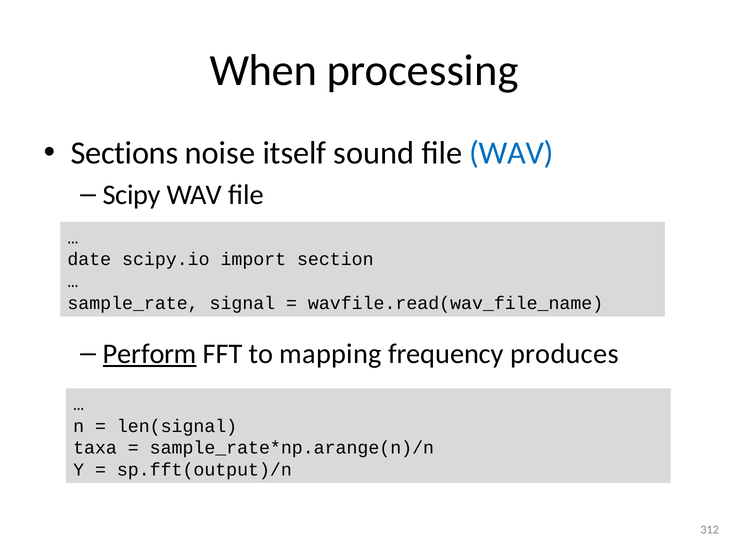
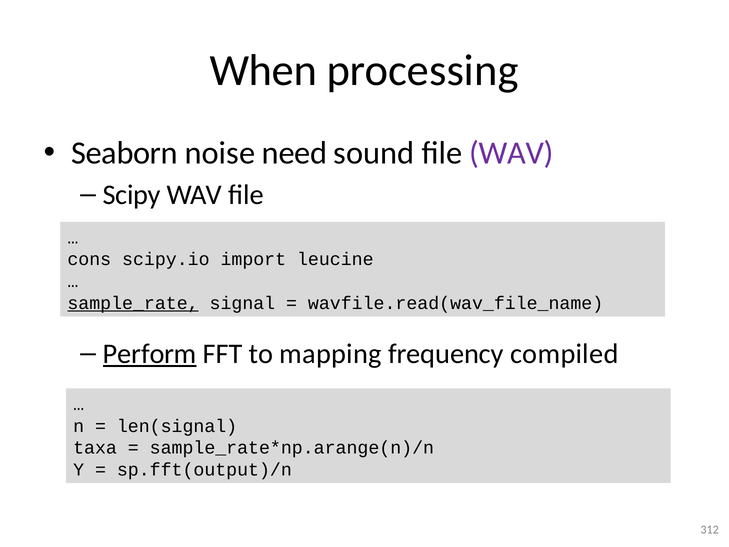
Sections: Sections -> Seaborn (124, 153)
itself: itself -> need (295, 153)
WAV colour: blue -> purple (511, 153)
date: date -> cons (89, 259)
section: section -> leucine (335, 259)
sample_rate underline: none -> present (133, 303)
produces: produces -> compiled (564, 354)
